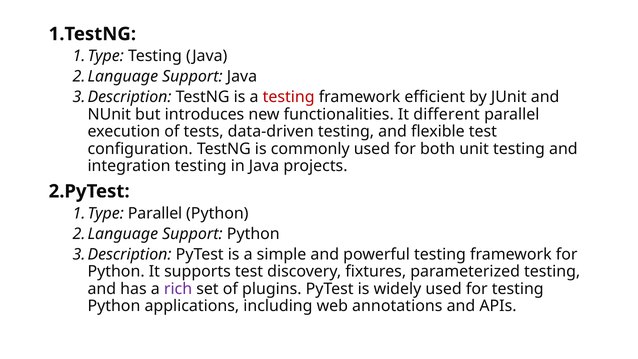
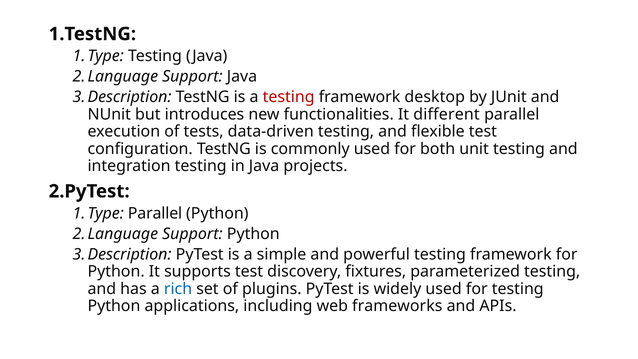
efficient: efficient -> desktop (435, 97)
rich colour: purple -> blue (178, 289)
annotations: annotations -> frameworks (397, 306)
